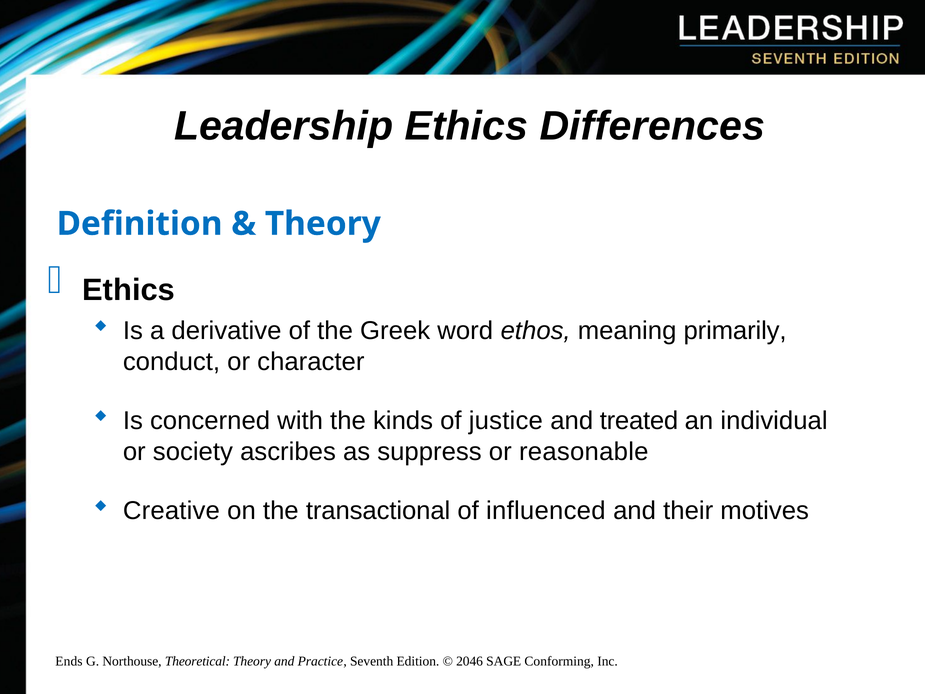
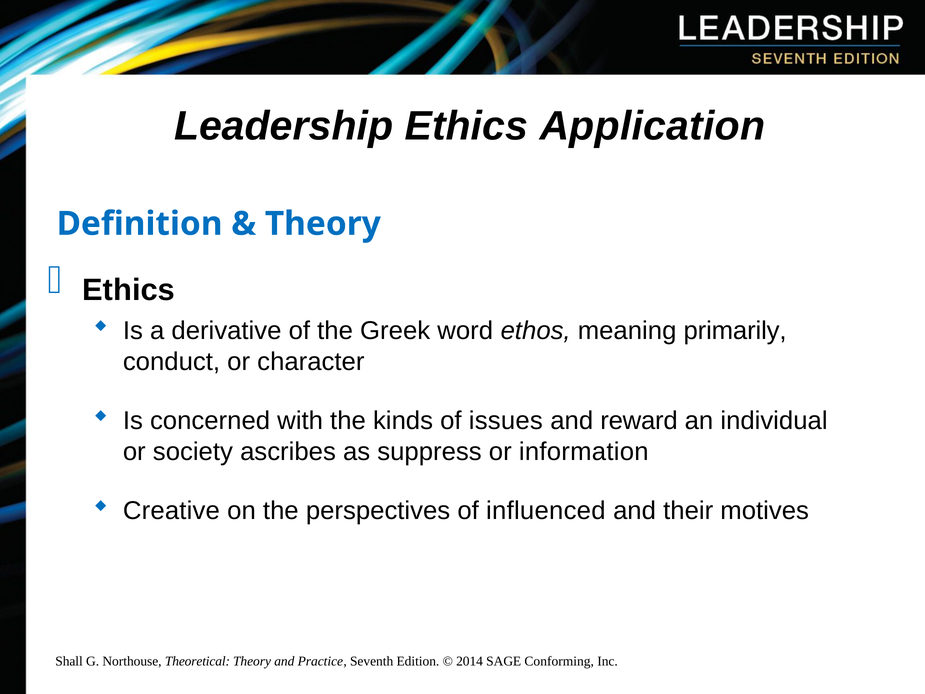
Differences: Differences -> Application (652, 126)
justice: justice -> issues (506, 421)
treated: treated -> reward (639, 421)
reasonable: reasonable -> information (584, 452)
transactional: transactional -> perspectives (378, 511)
Ends: Ends -> Shall (69, 661)
2046: 2046 -> 2014 (470, 661)
